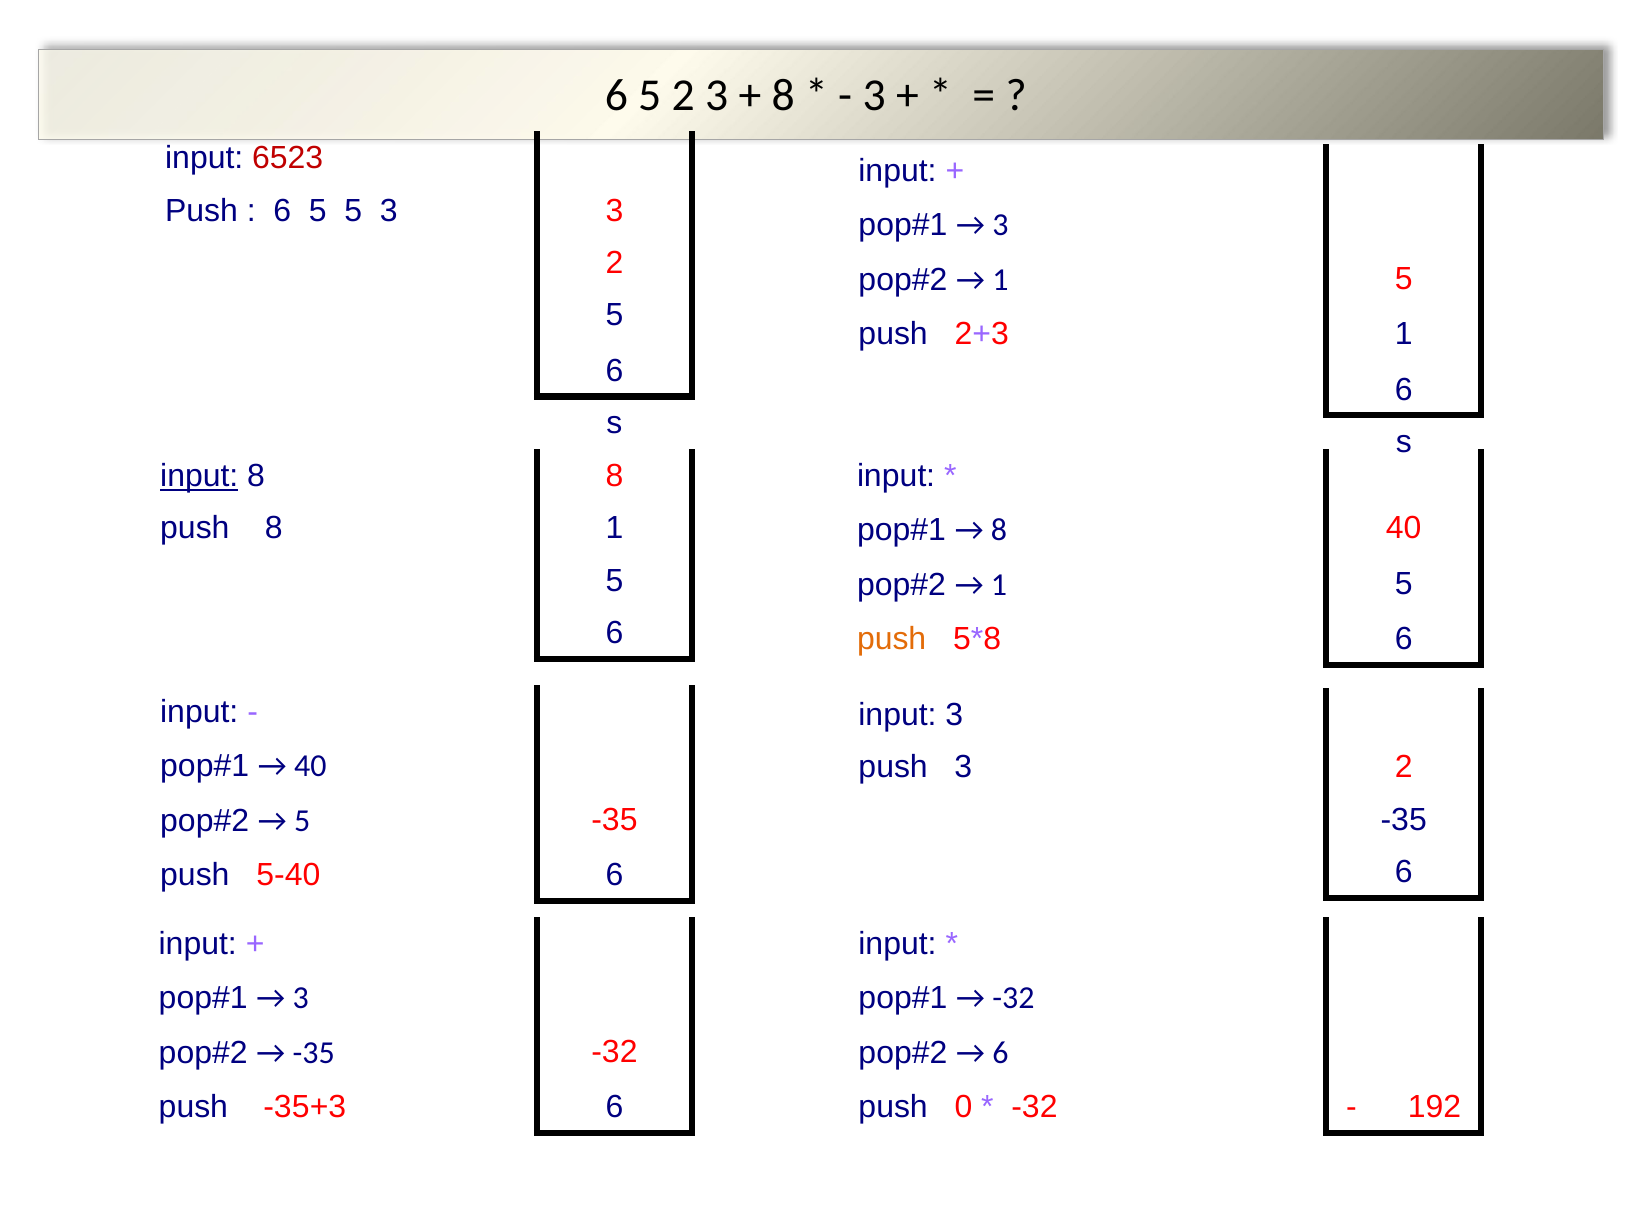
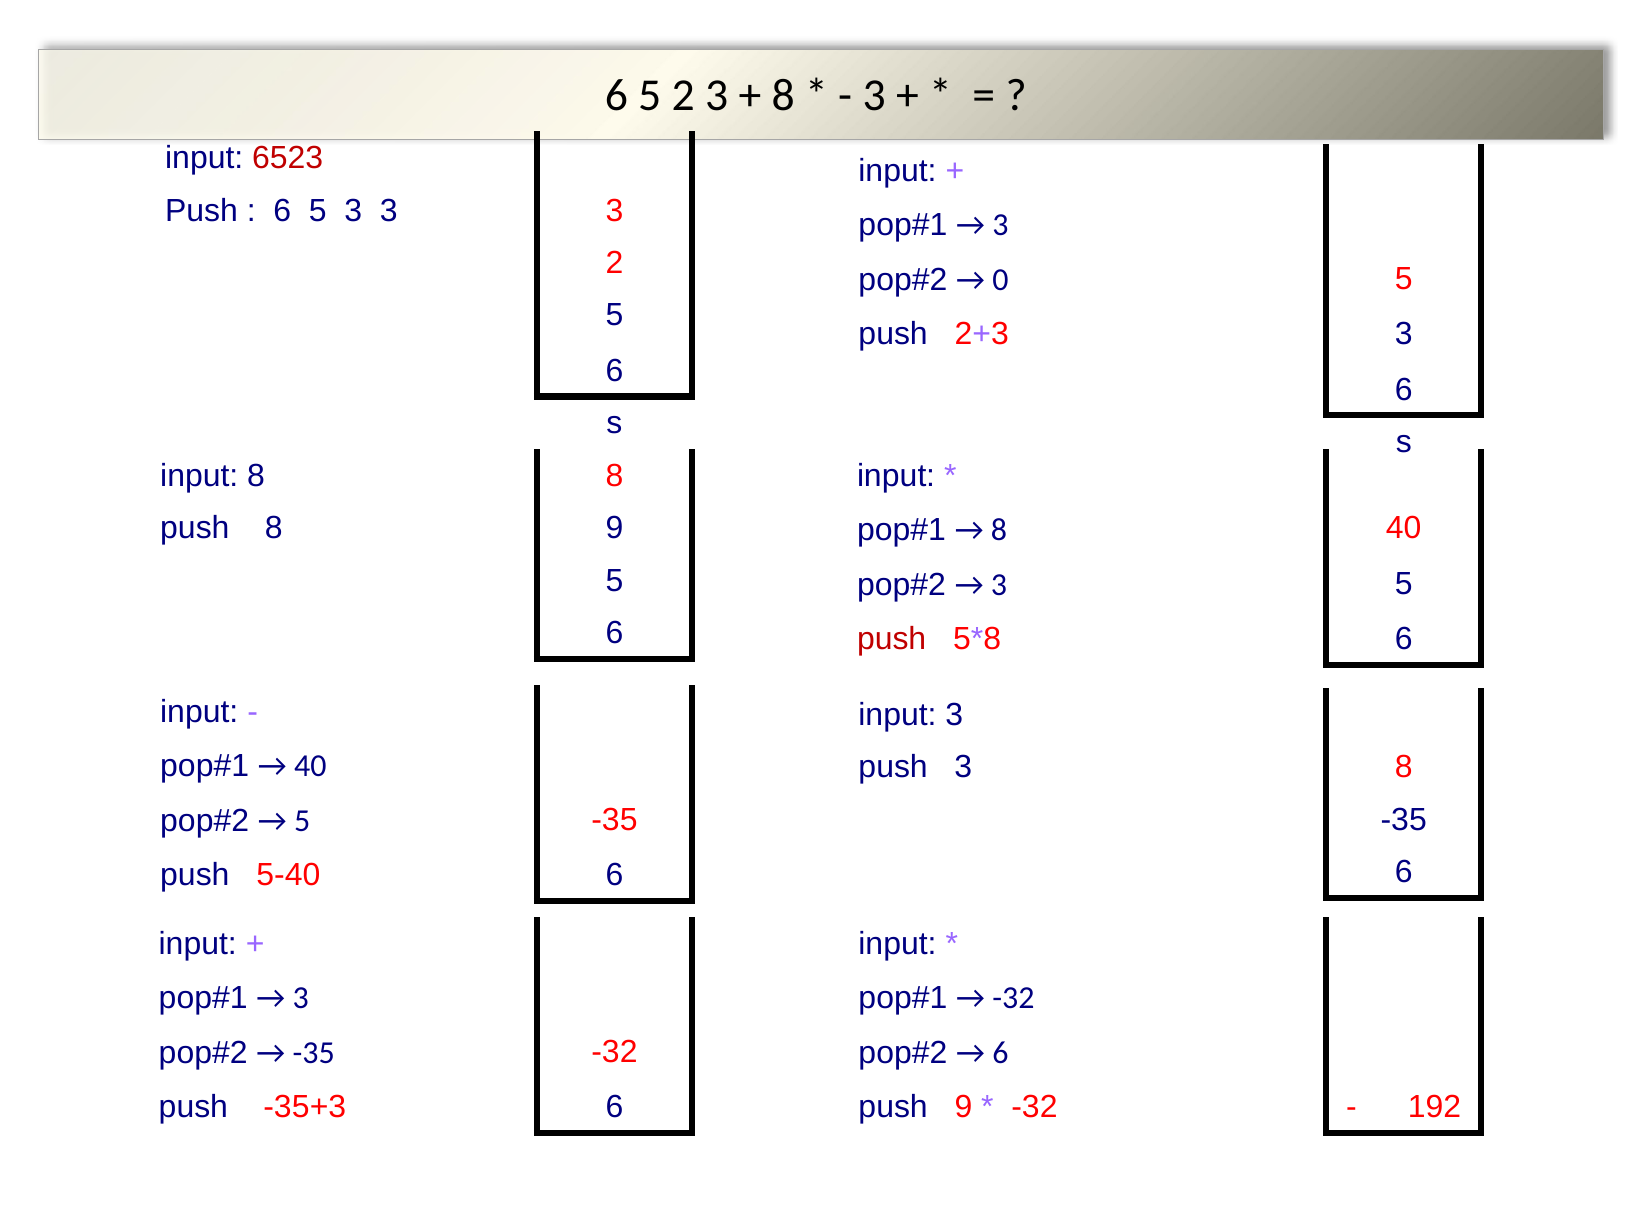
5 5: 5 -> 3 (353, 211)
1: 1 -> 0 (1000, 280)
2+3 1: 1 -> 3 (1404, 334)
input underline: present -> none (199, 476)
8 1: 1 -> 9 (615, 529)
1: 1 -> 3 (999, 585)
push colour: orange -> red (892, 639)
push 3 2: 2 -> 8 (1404, 767)
push 0: 0 -> 9 (964, 1107)
